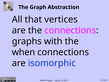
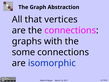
when: when -> some (23, 52)
